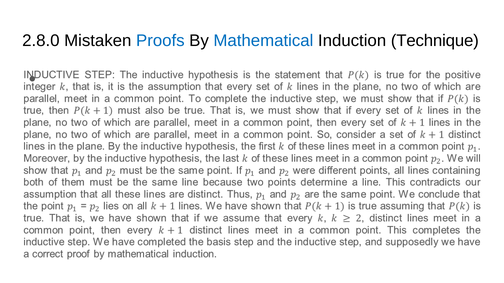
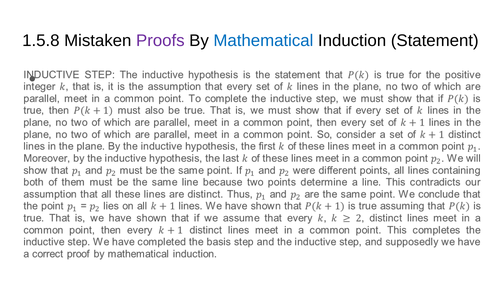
2.8.0: 2.8.0 -> 1.5.8 (41, 41)
Proofs colour: blue -> purple (160, 41)
Technique: Technique -> Statement (435, 41)
